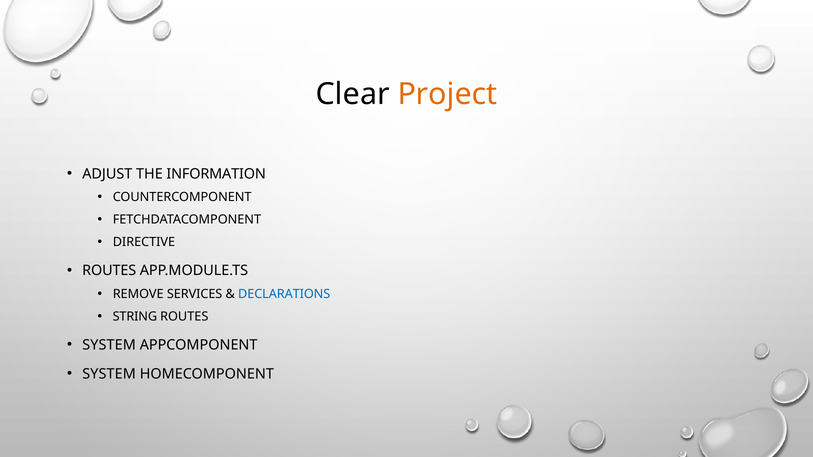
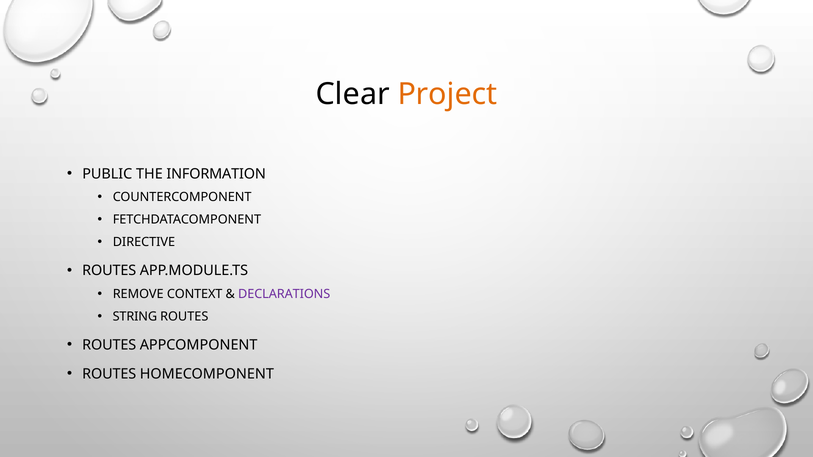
ADJUST: ADJUST -> PUBLIC (107, 174)
SERVICES: SERVICES -> CONTEXT (195, 294)
DECLARATIONS colour: blue -> purple (284, 294)
SYSTEM: SYSTEM -> ROUTES (109, 345)
SYSTEM: SYSTEM -> ROUTES (109, 374)
